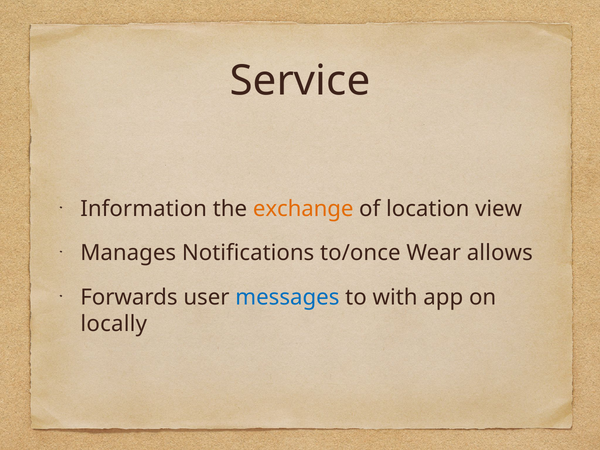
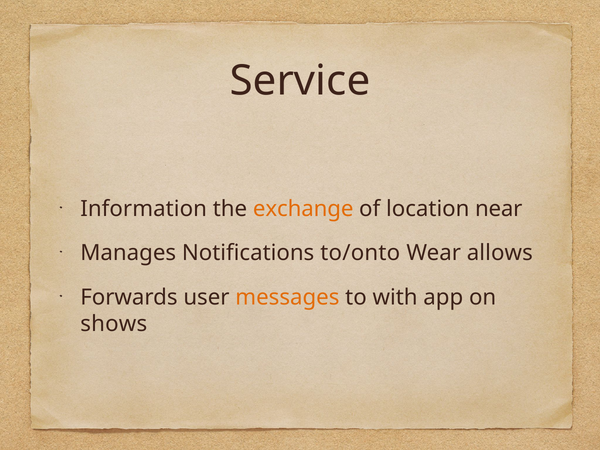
view: view -> near (499, 209)
to/once: to/once -> to/onto (360, 253)
messages colour: blue -> orange (287, 297)
locally: locally -> shows (114, 324)
